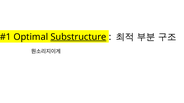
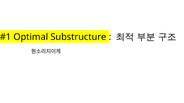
Substructure underline: present -> none (78, 37)
